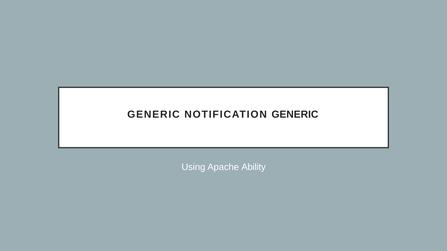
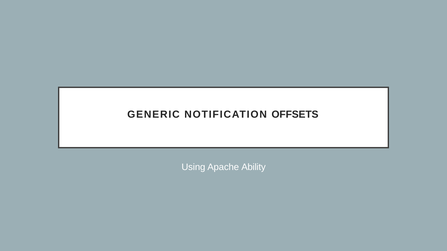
NOTIFICATION GENERIC: GENERIC -> OFFSETS (295, 115)
